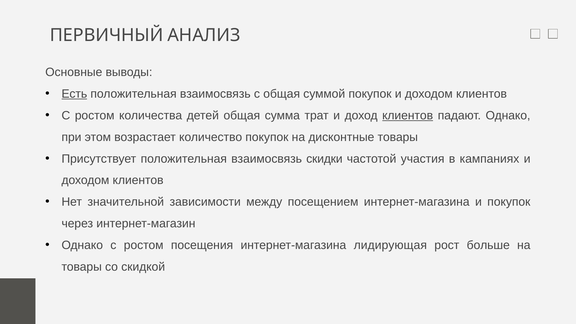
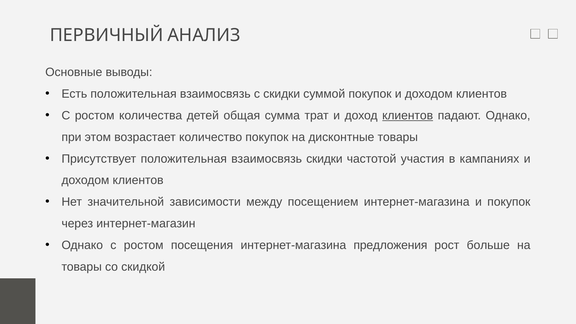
Есть underline: present -> none (74, 94)
с общая: общая -> скидки (282, 94)
лидирующая: лидирующая -> предложения (390, 245)
